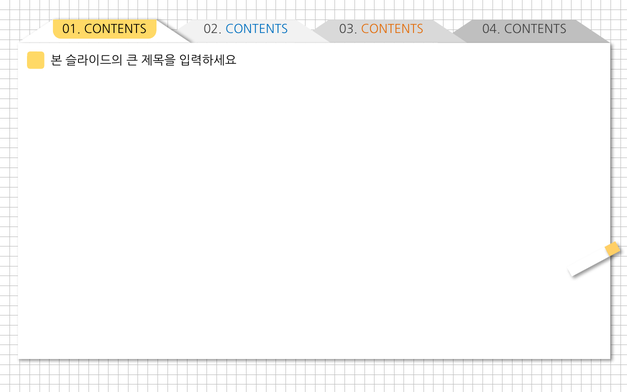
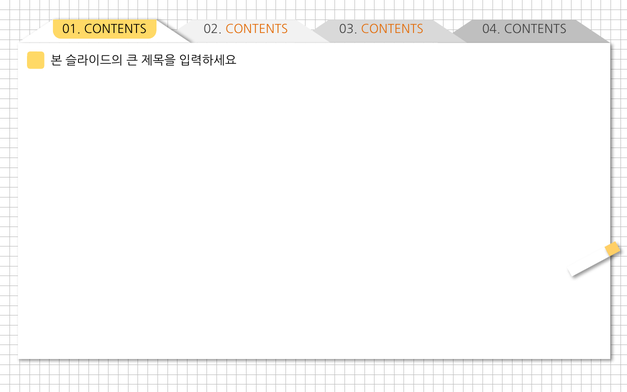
CONTENTS colour: blue -> orange (257, 29)
